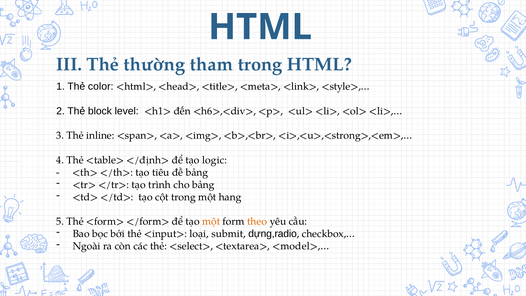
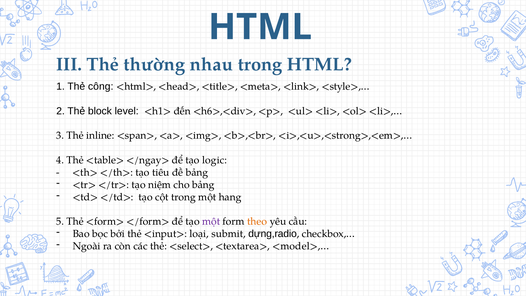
tham: tham -> nhau (211, 64)
color: color -> công (101, 86)
</định>: </định> -> </ngay> (148, 160)
trình: trình -> niệm (160, 185)
một colour: orange -> purple (211, 222)
